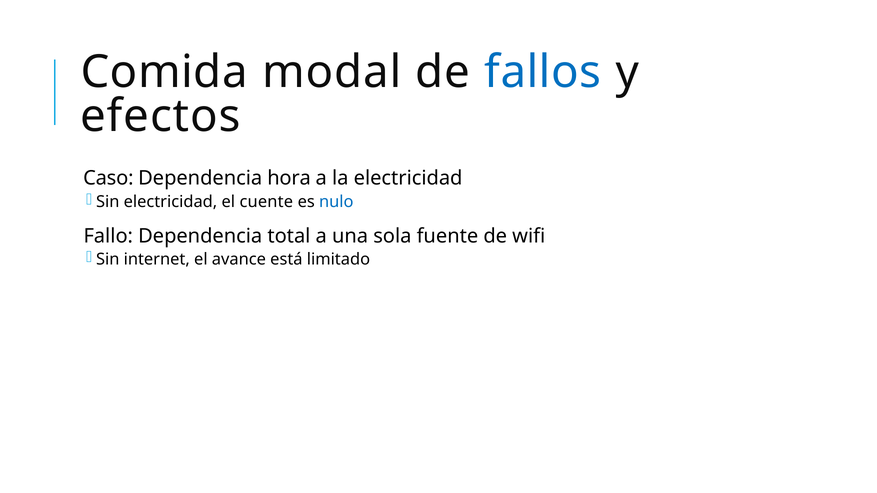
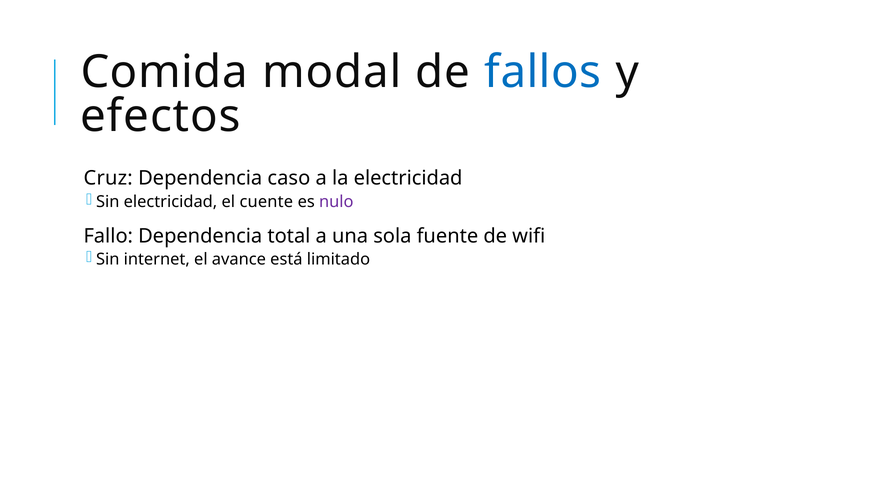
Caso: Caso -> Cruz (108, 178)
hora: hora -> caso (289, 178)
nulo colour: blue -> purple (336, 202)
